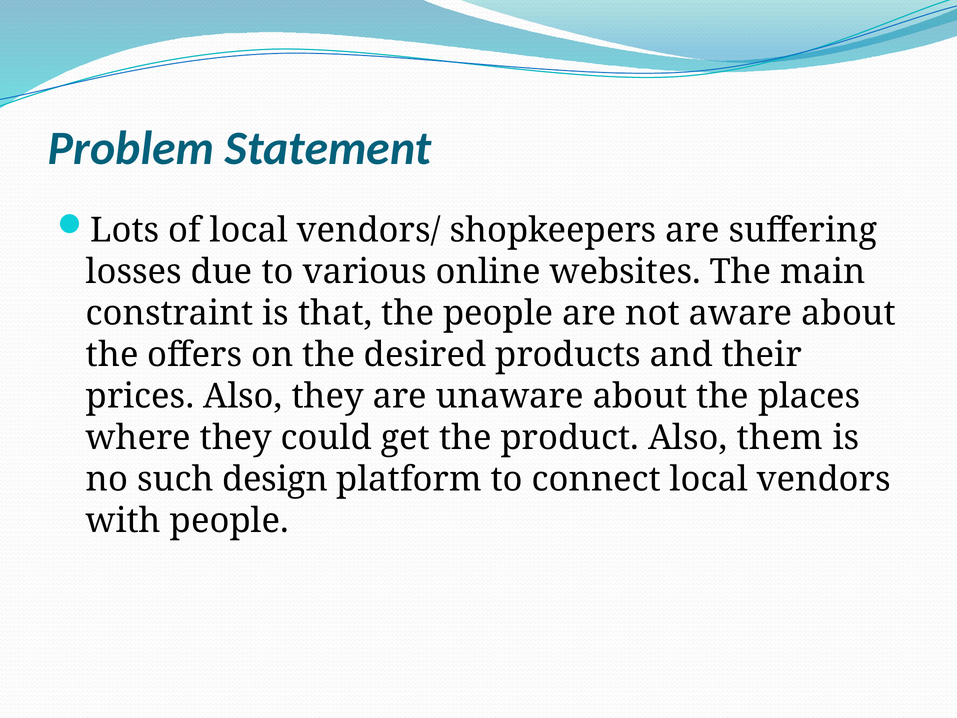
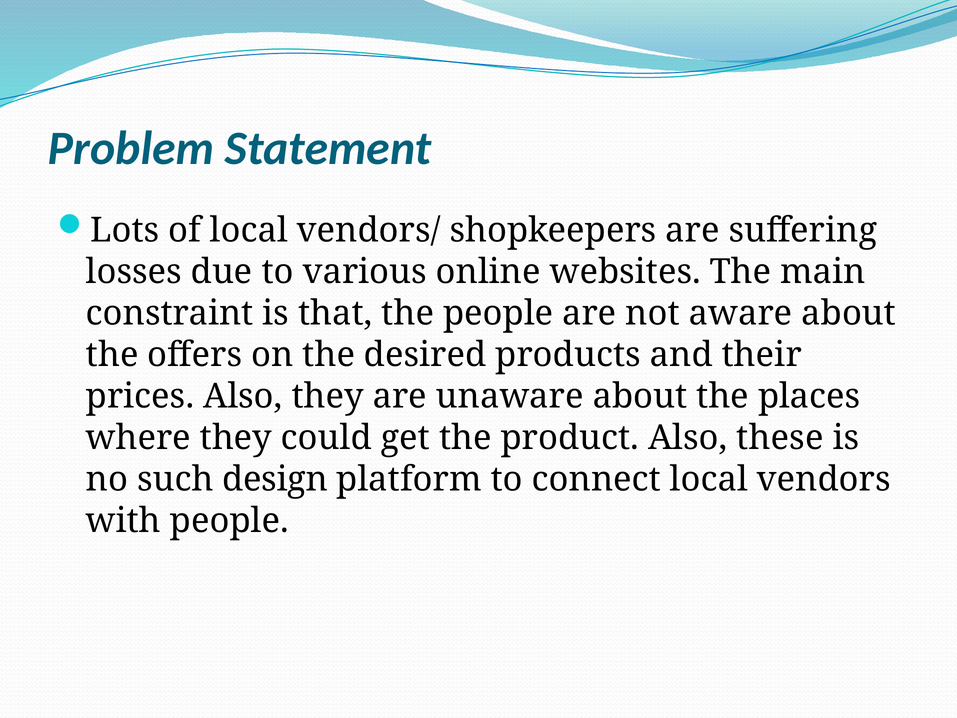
them: them -> these (780, 438)
